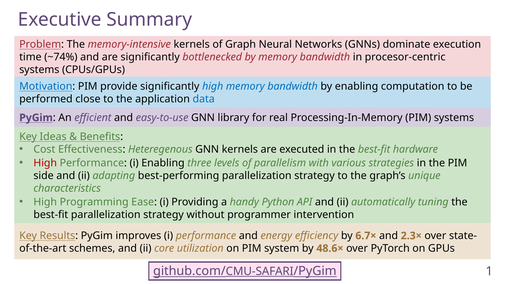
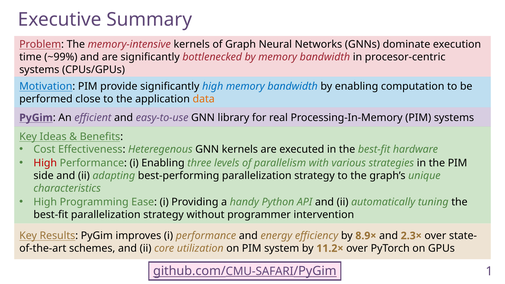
~74%: ~74% -> ~99% (61, 57)
data colour: blue -> orange (204, 99)
6.7×: 6.7× -> 8.9× (366, 236)
48.6×: 48.6× -> 11.2× (330, 248)
